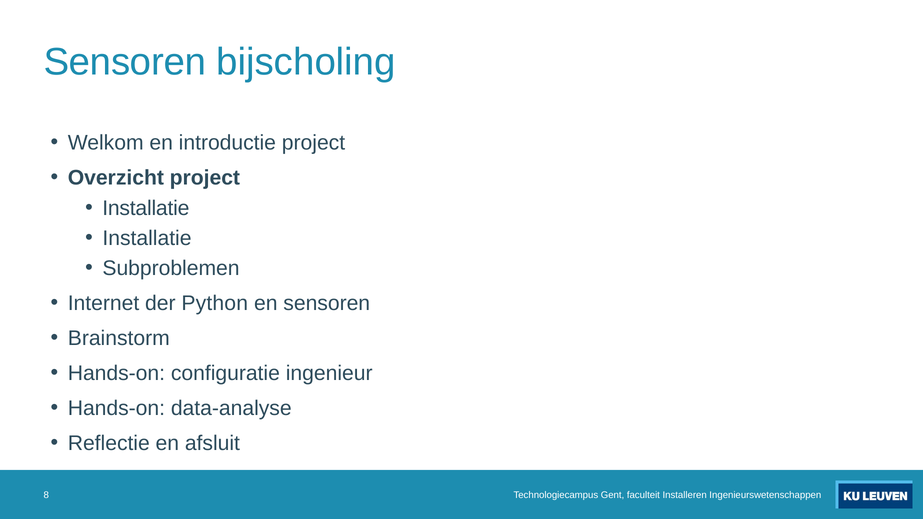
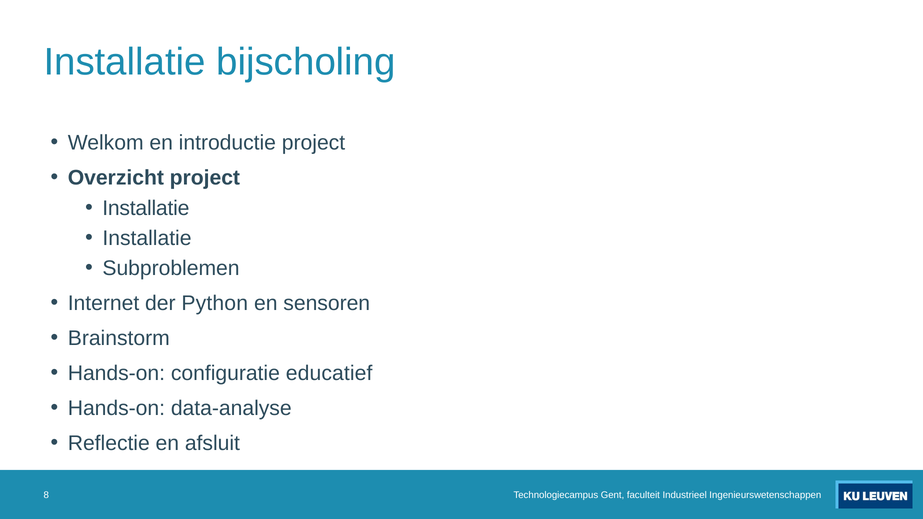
Sensoren: Sensoren -> Installatie (125, 62)
ingenieur: ingenieur -> educatief (329, 373)
Installeren: Installeren -> Industrieel (685, 495)
